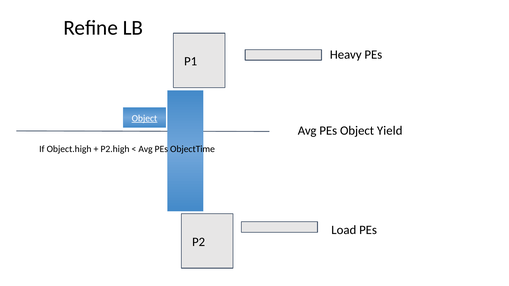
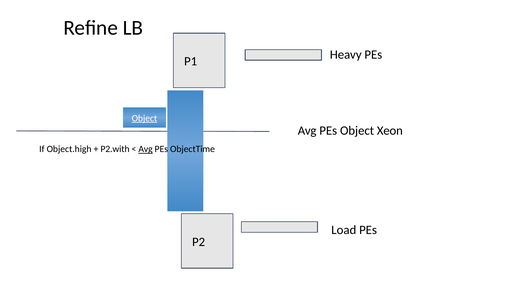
Yield: Yield -> Xeon (390, 131)
P2.high: P2.high -> P2.with (115, 149)
Avg underline: none -> present (146, 149)
